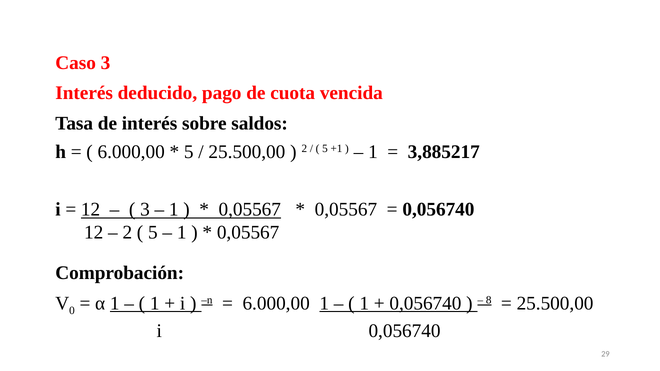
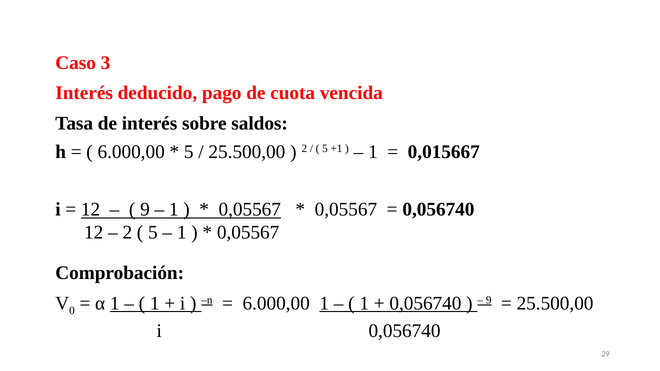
3,885217: 3,885217 -> 0,015667 (444, 152)
3: 3 -> 9 (145, 210)
8: 8 -> 9 (489, 300)
